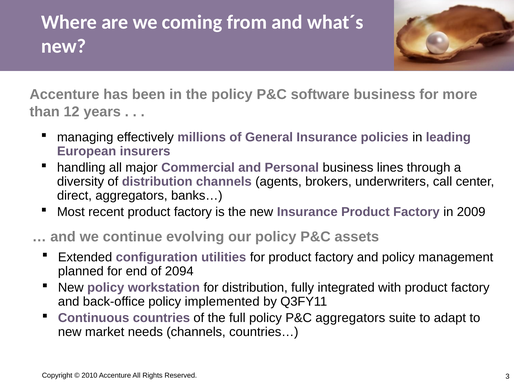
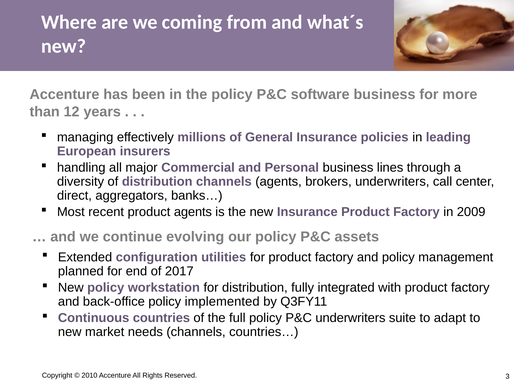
recent product factory: factory -> agents (193, 212)
2094: 2094 -> 2017 (179, 271)
P&C aggregators: aggregators -> underwriters (350, 318)
